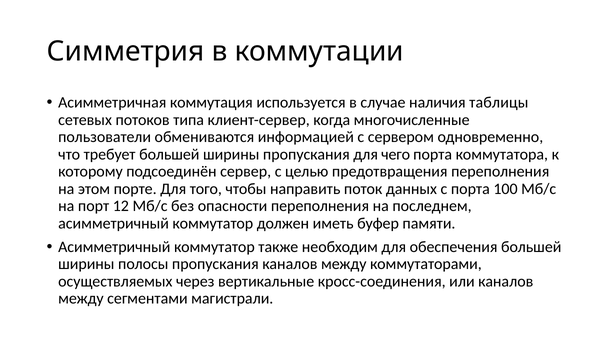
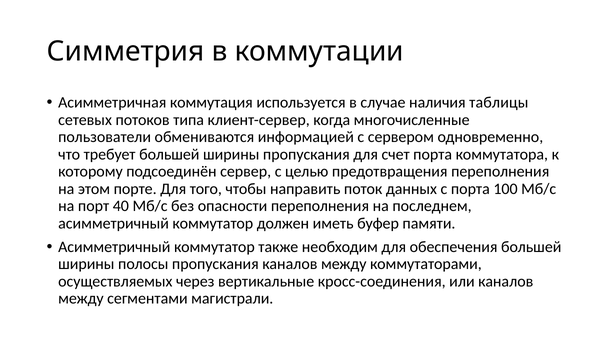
чего: чего -> счет (396, 154)
12: 12 -> 40 (121, 206)
